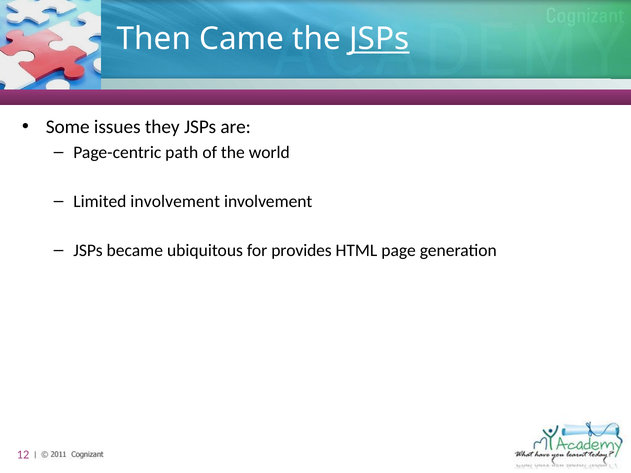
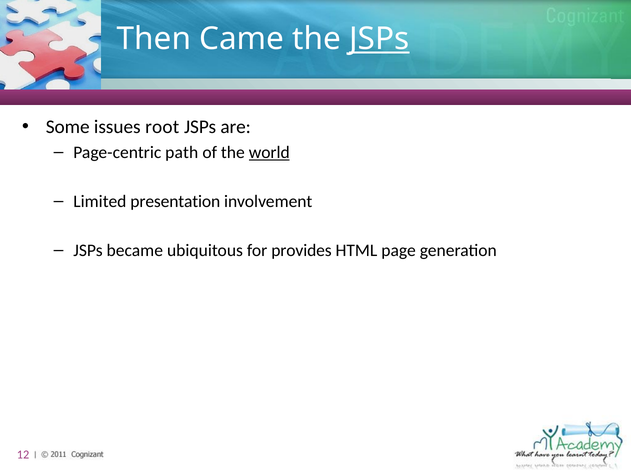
they: they -> root (162, 127)
world underline: none -> present (269, 153)
Limited involvement: involvement -> presentation (175, 202)
